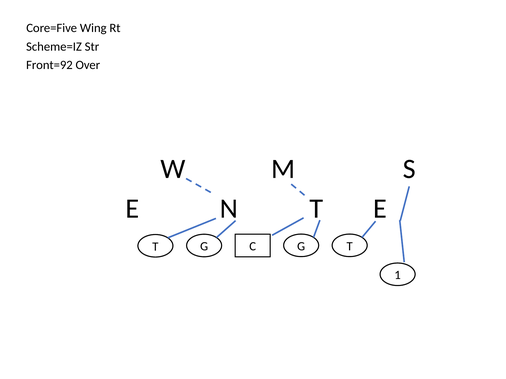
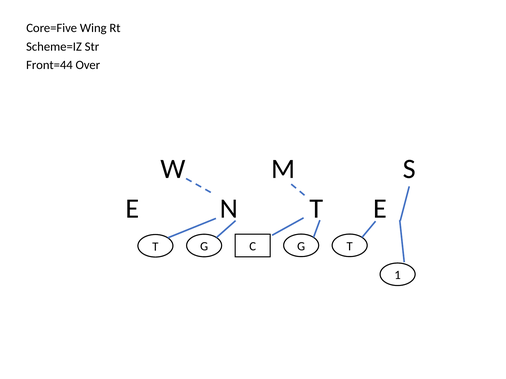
Front=92: Front=92 -> Front=44 (49, 65)
